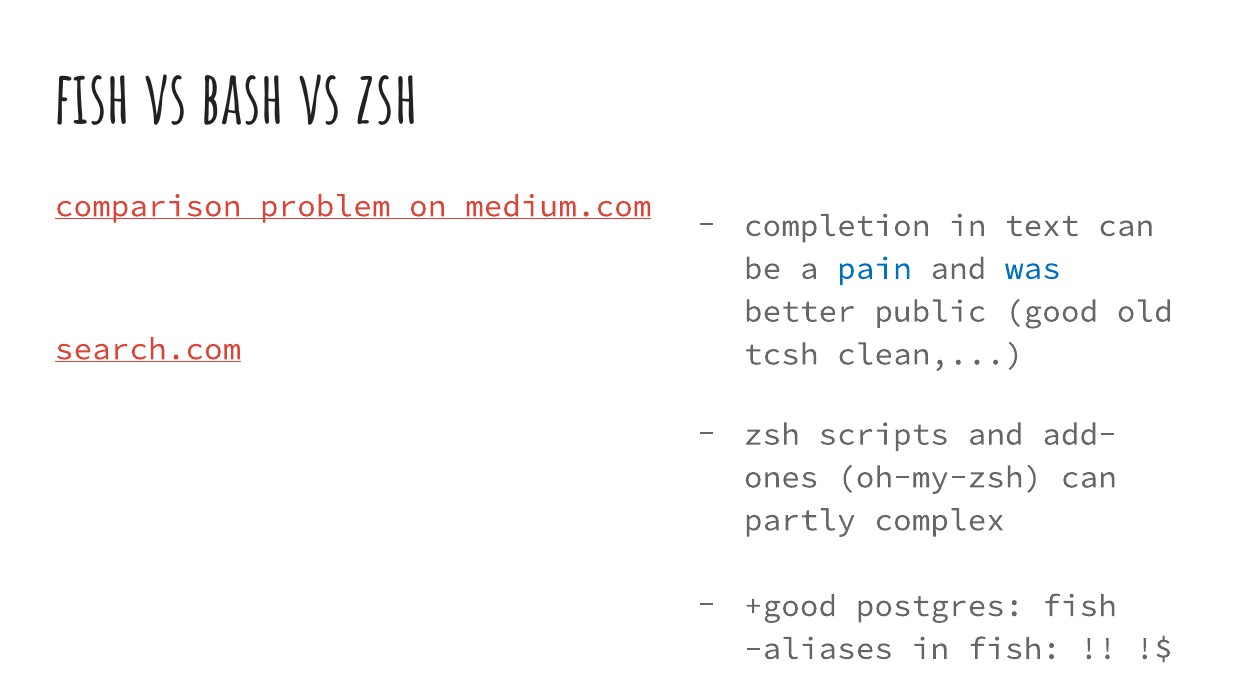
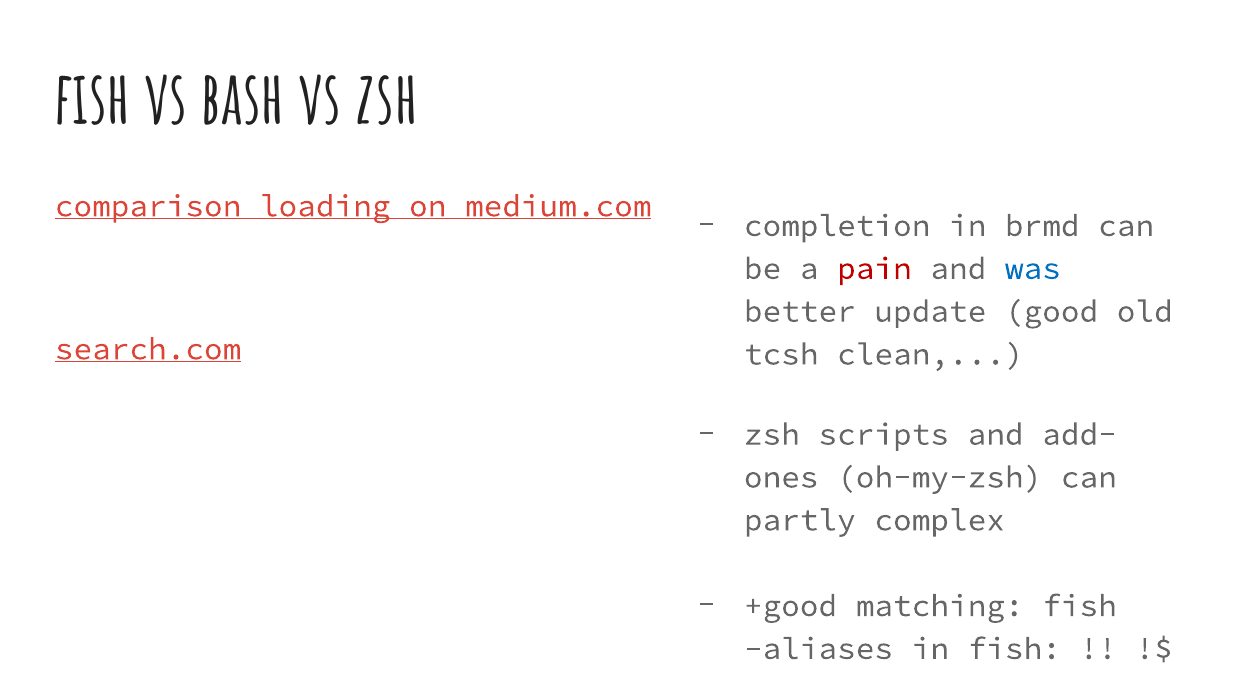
problem: problem -> loading (325, 206)
text: text -> brmd (1042, 226)
pain colour: blue -> red (874, 269)
public: public -> update (930, 311)
postgres: postgres -> matching (940, 606)
